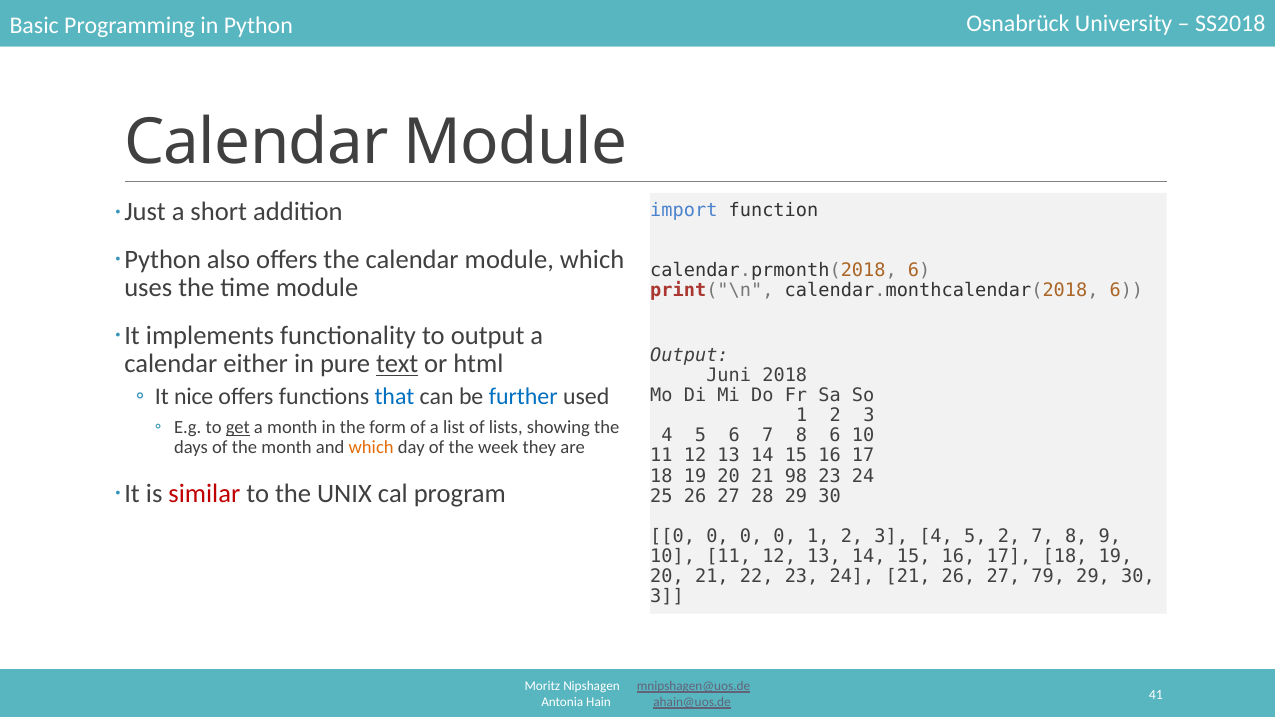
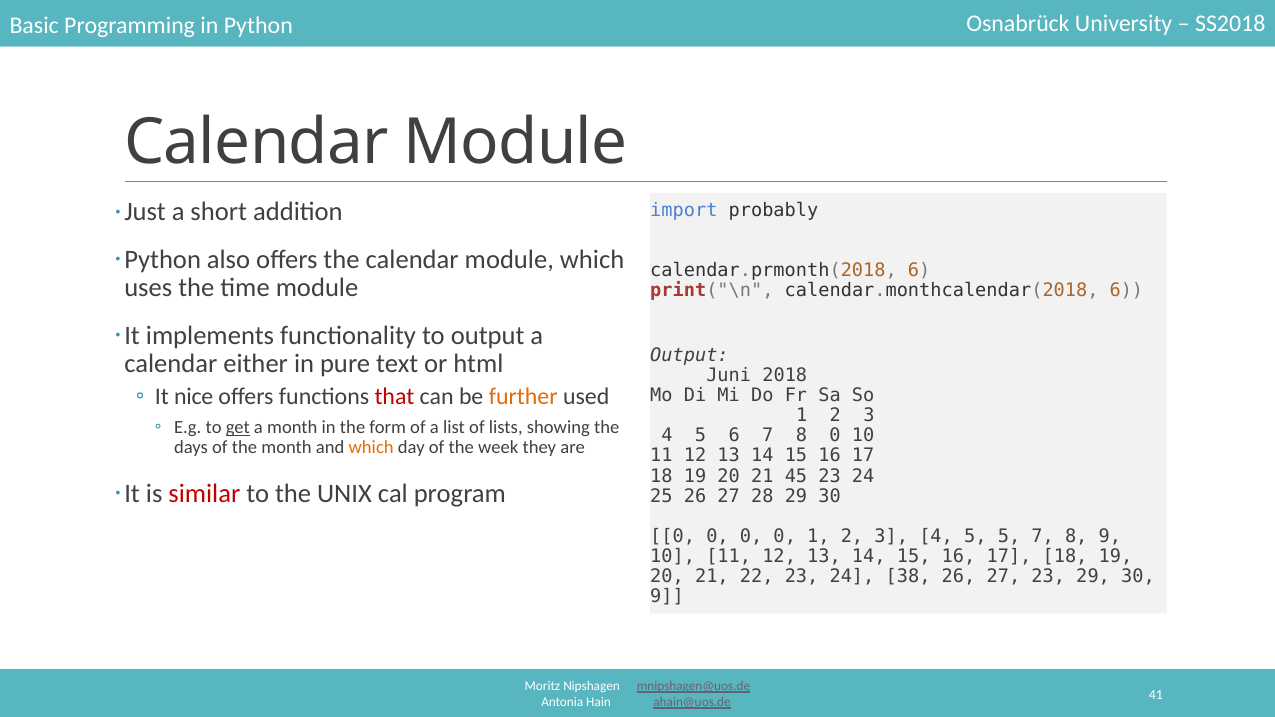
function: function -> probably (773, 210)
text underline: present -> none (397, 364)
that colour: blue -> red (394, 397)
further colour: blue -> orange (523, 397)
8 6: 6 -> 0 (835, 436)
98: 98 -> 45 (796, 476)
5 2: 2 -> 5 (1009, 536)
24 21: 21 -> 38 (908, 577)
27 79: 79 -> 23 (1048, 577)
3: 3 -> 9 (667, 597)
